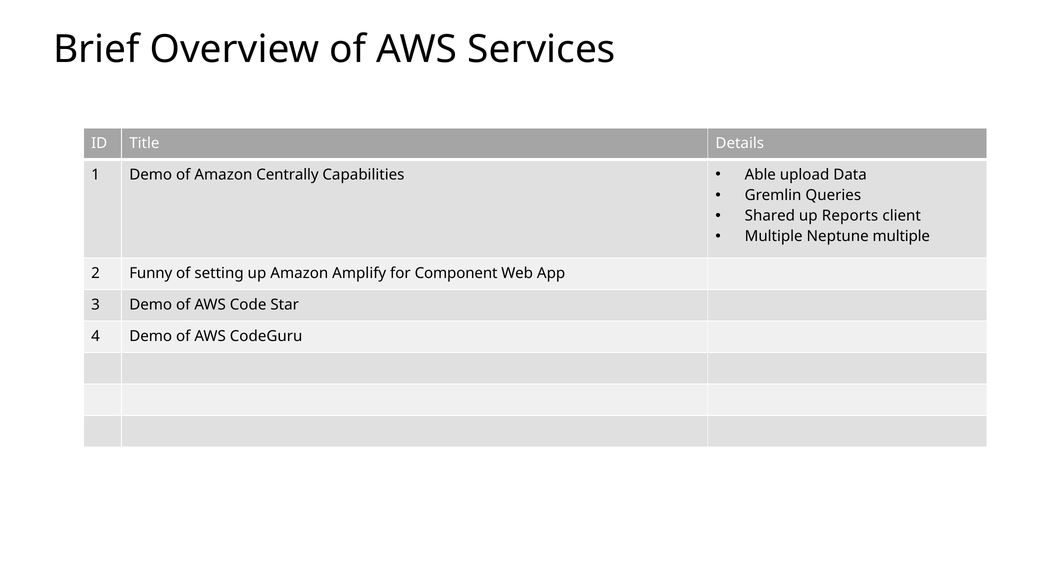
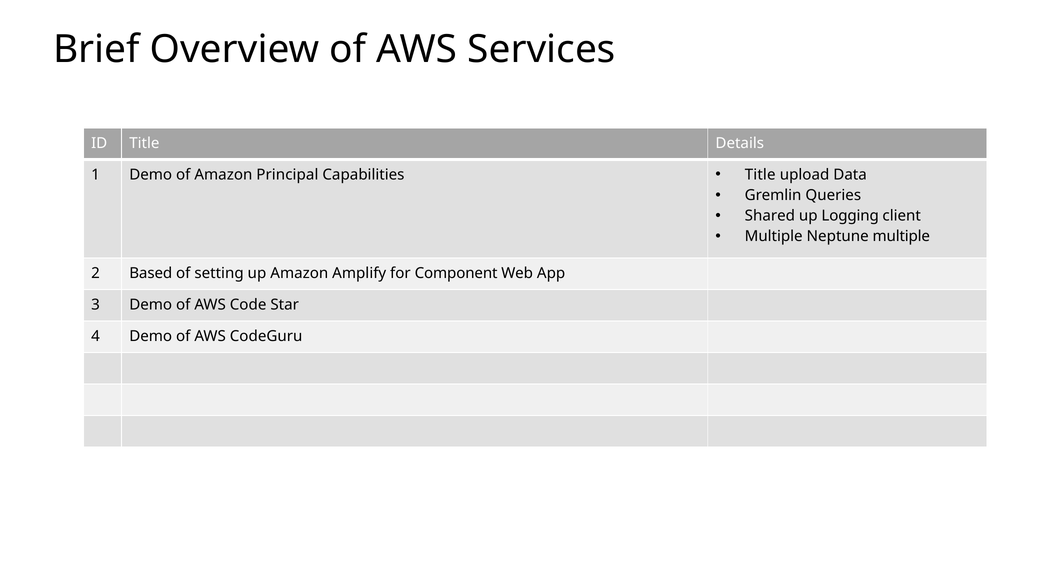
Centrally: Centrally -> Principal (287, 175)
Able: Able -> Title (760, 175)
Reports: Reports -> Logging (850, 216)
Funny: Funny -> Based (151, 273)
